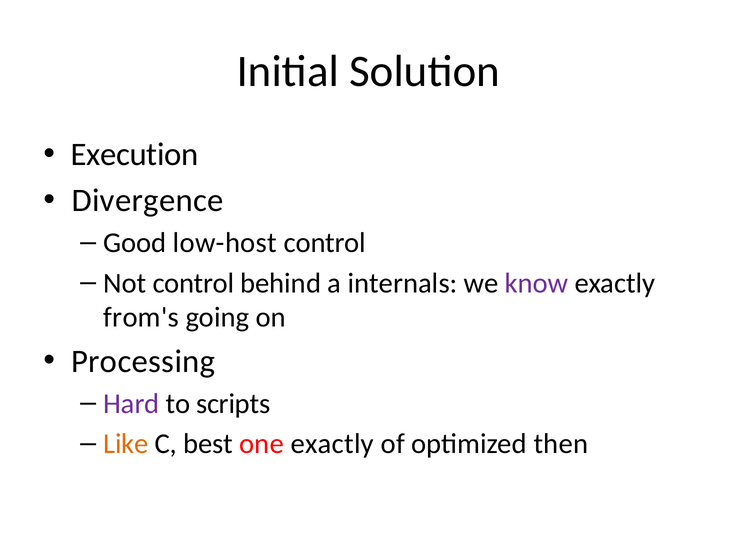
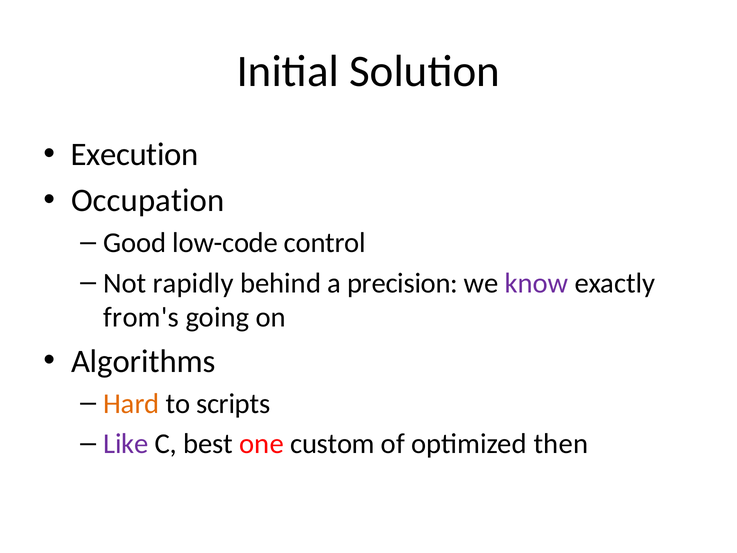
Divergence: Divergence -> Occupation (148, 200)
low-host: low-host -> low-code (225, 243)
Not control: control -> rapidly (193, 283)
internals: internals -> precision (403, 283)
Processing: Processing -> Algorithms (143, 361)
Hard colour: purple -> orange (131, 403)
Like colour: orange -> purple (126, 444)
one exactly: exactly -> custom (333, 444)
